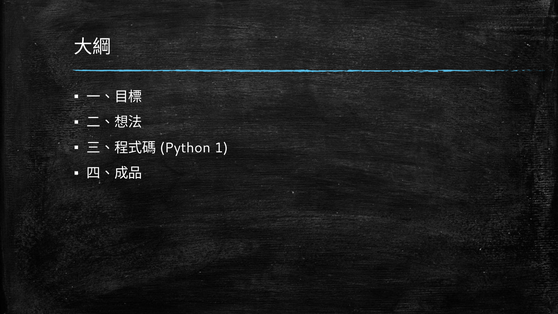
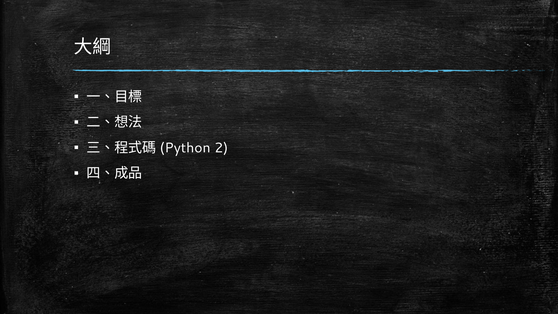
1: 1 -> 2 (221, 148)
